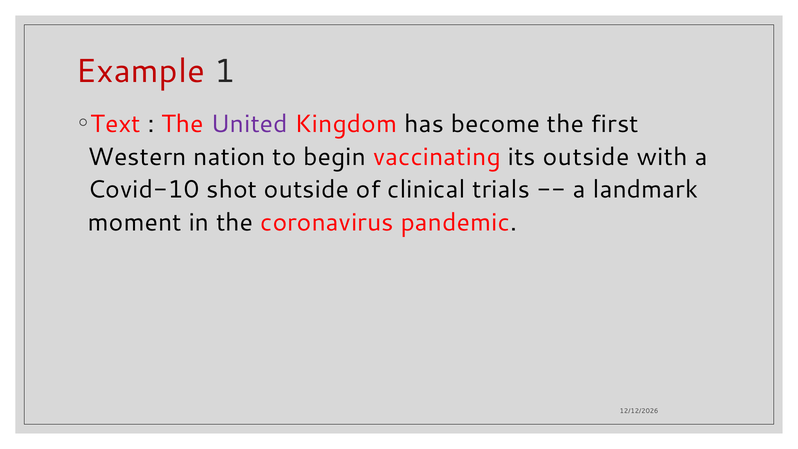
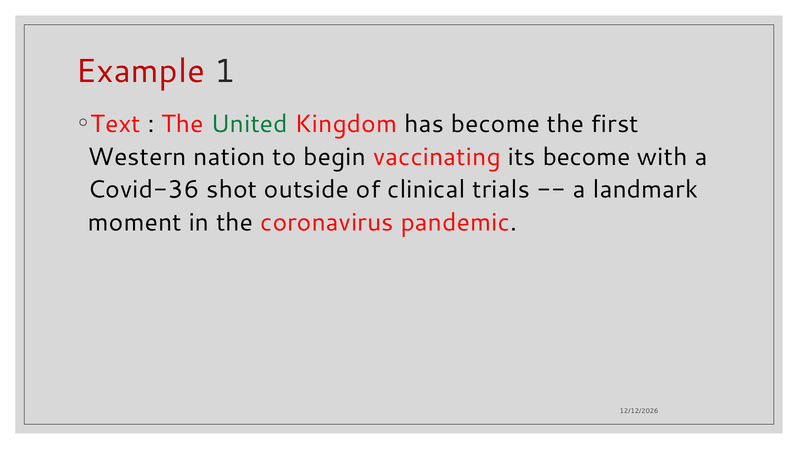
United colour: purple -> green (249, 124)
its outside: outside -> become (587, 157)
Covid-10: Covid-10 -> Covid-36 (144, 190)
